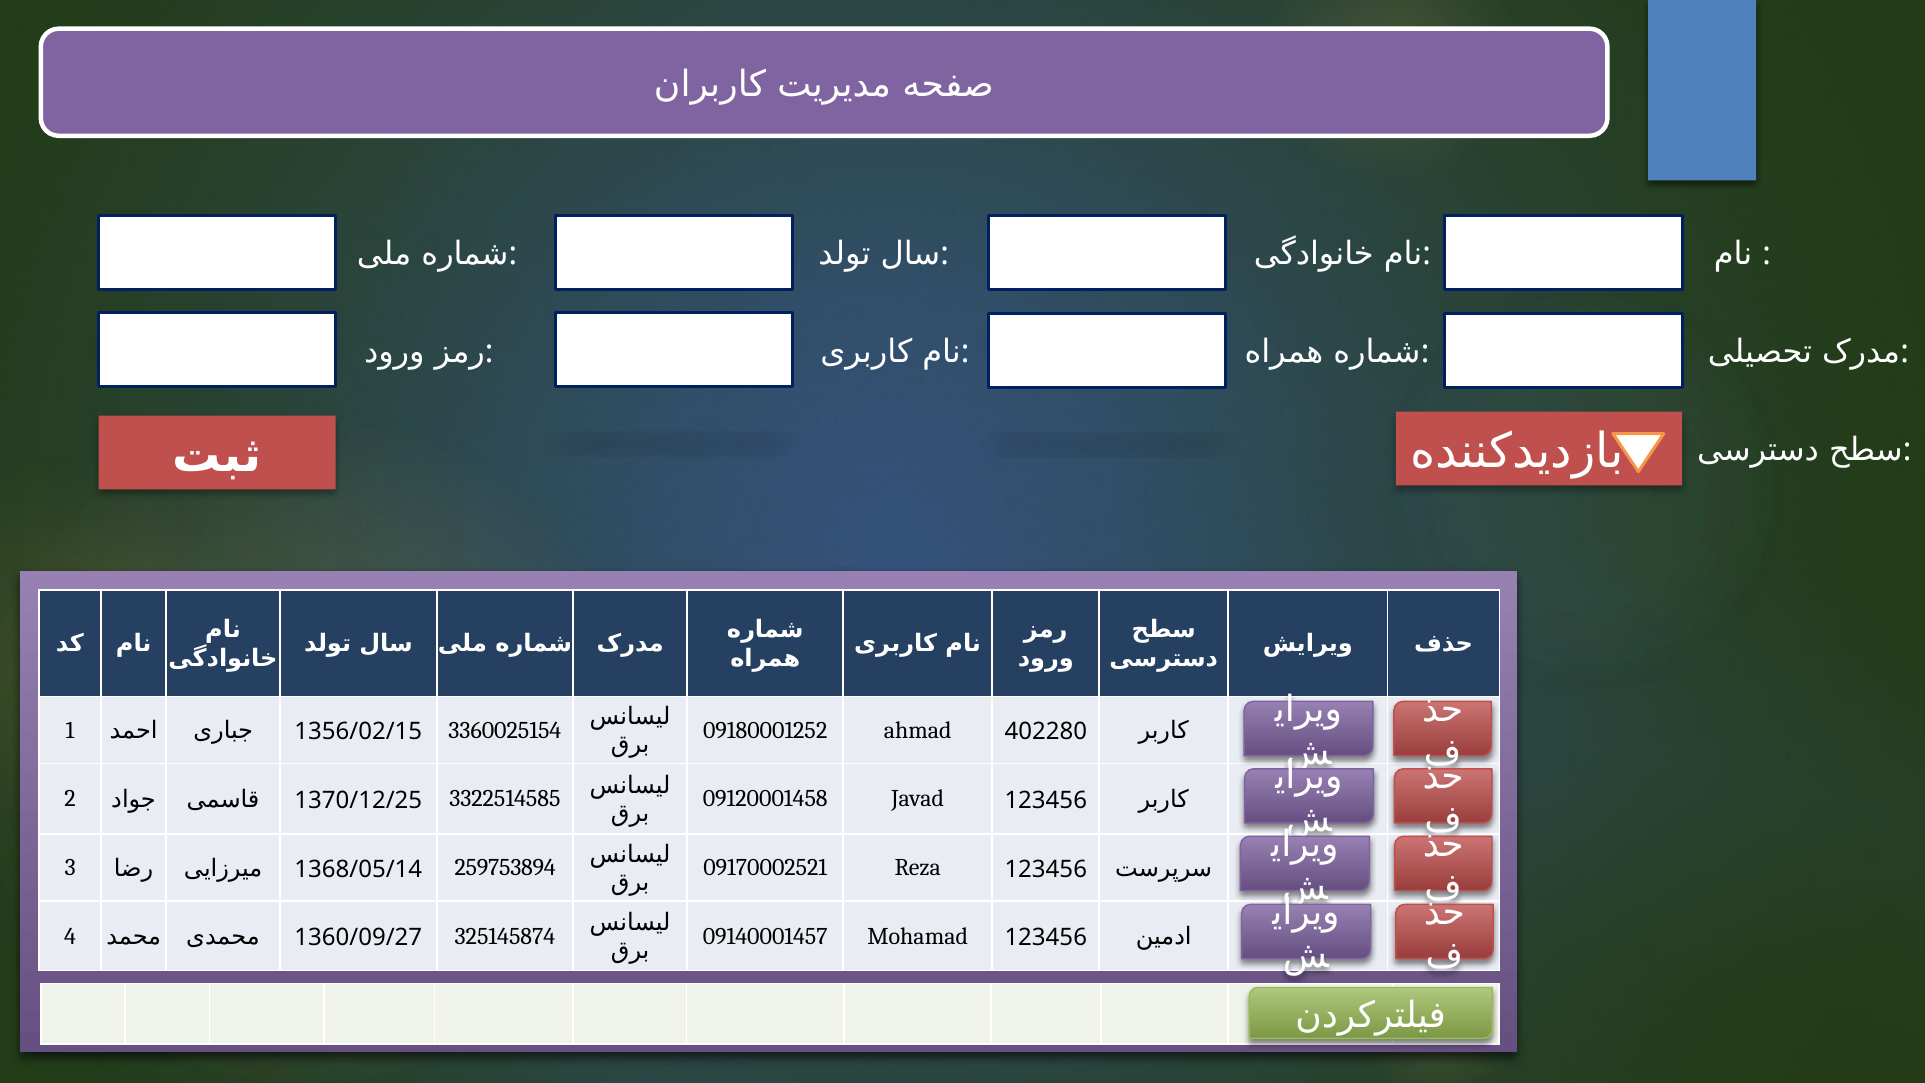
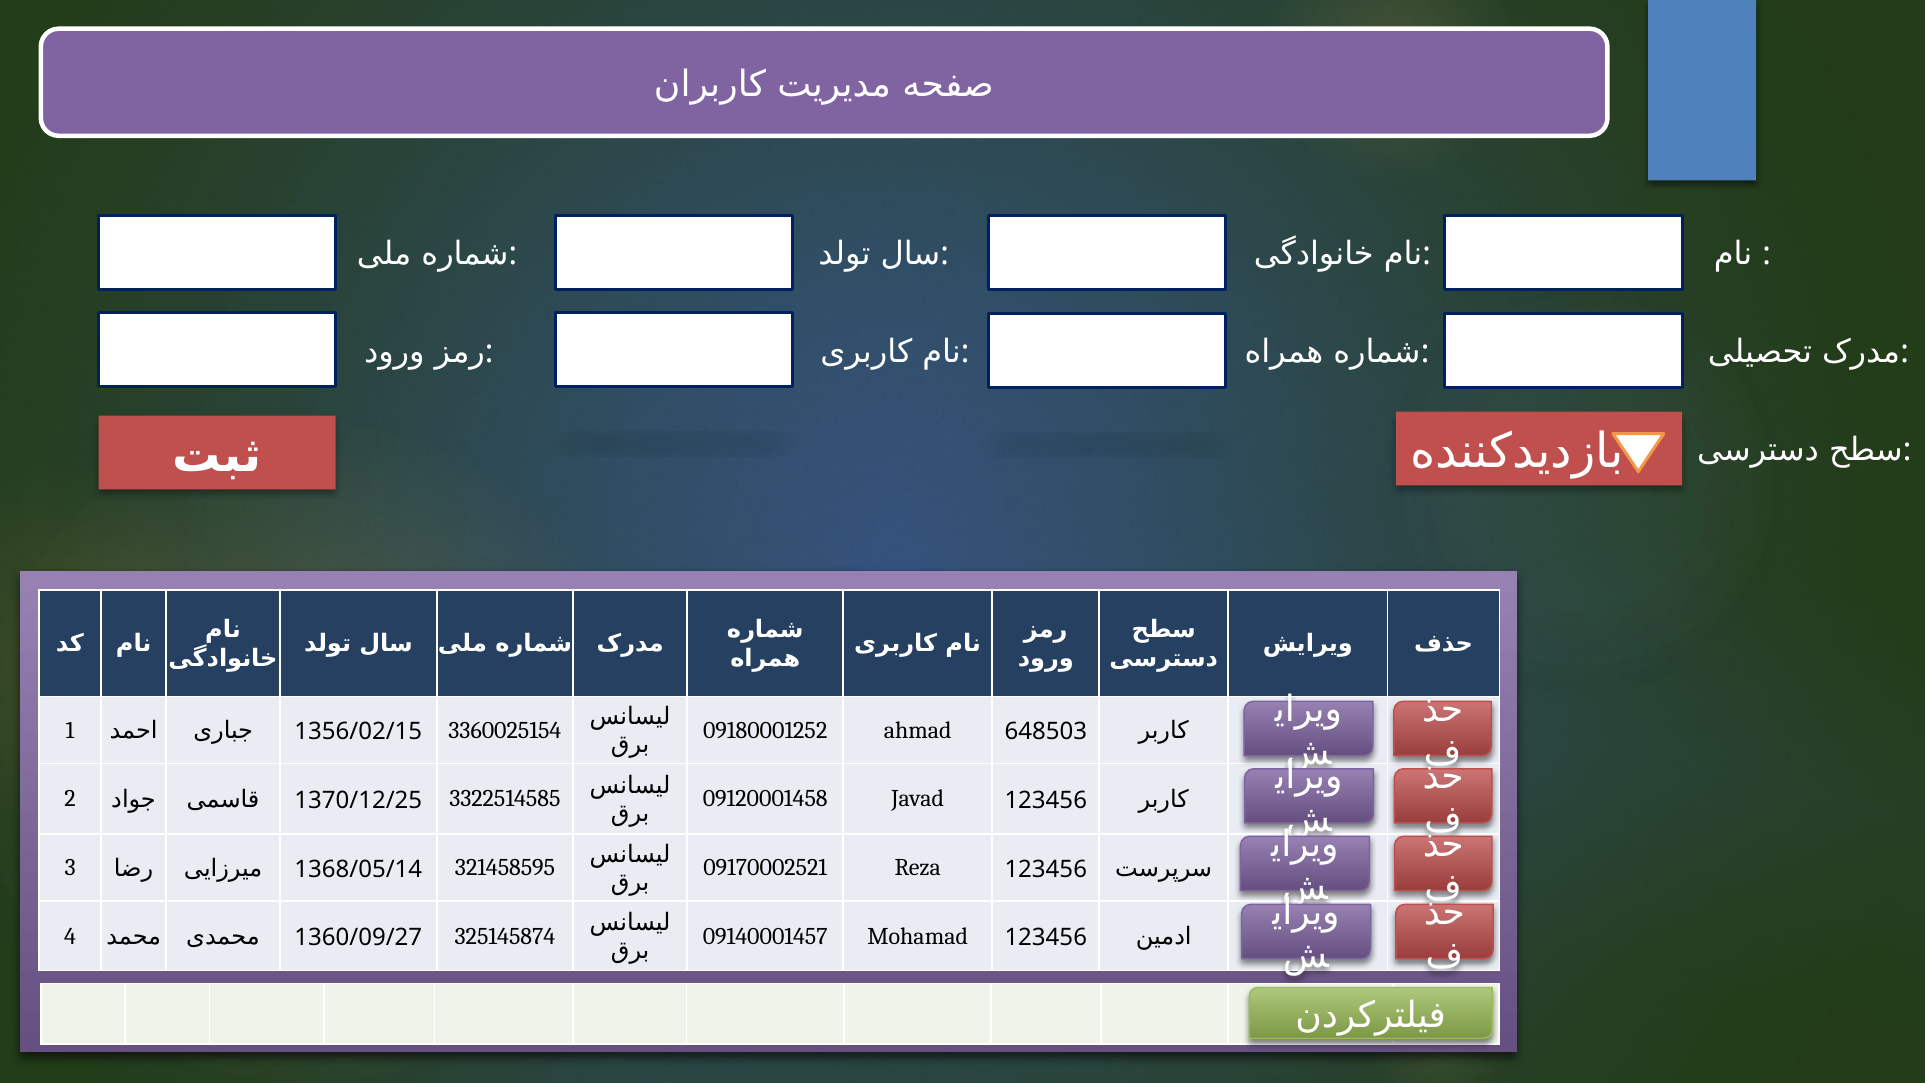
402280: 402280 -> 648503 (1046, 732)
259753894: 259753894 -> 321458595 (505, 868)
